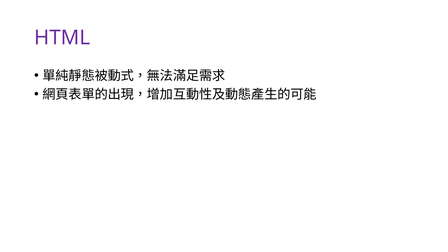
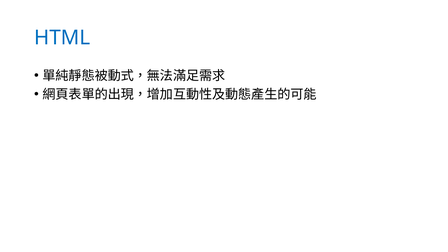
HTML colour: purple -> blue (62, 38)
